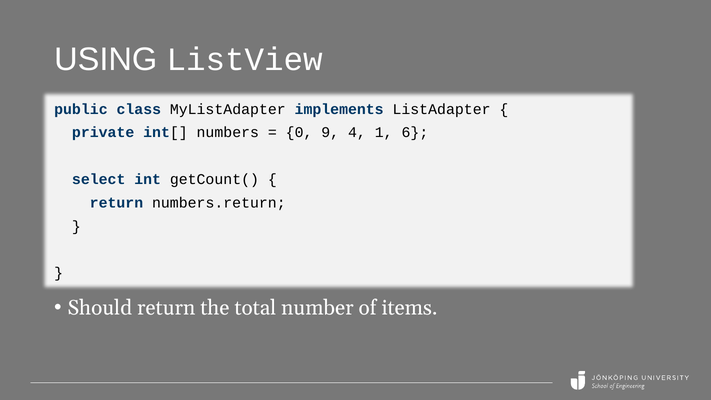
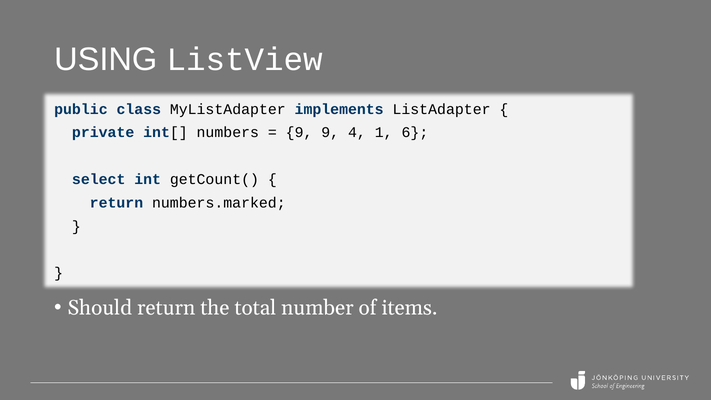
0: 0 -> 9 (299, 133)
numbers.return: numbers.return -> numbers.marked (219, 203)
